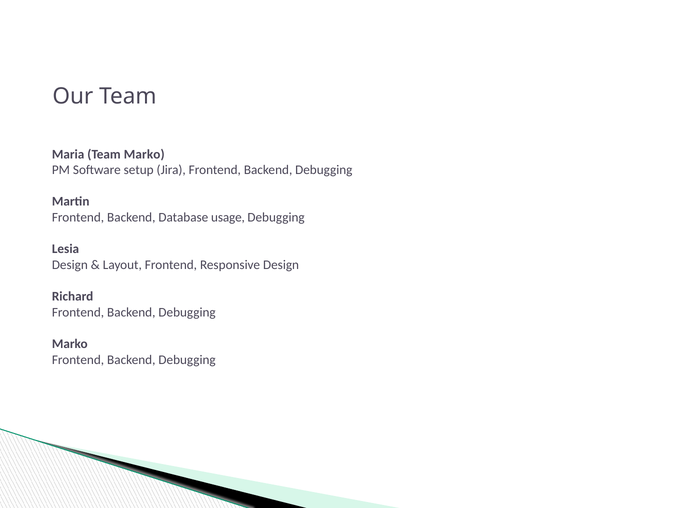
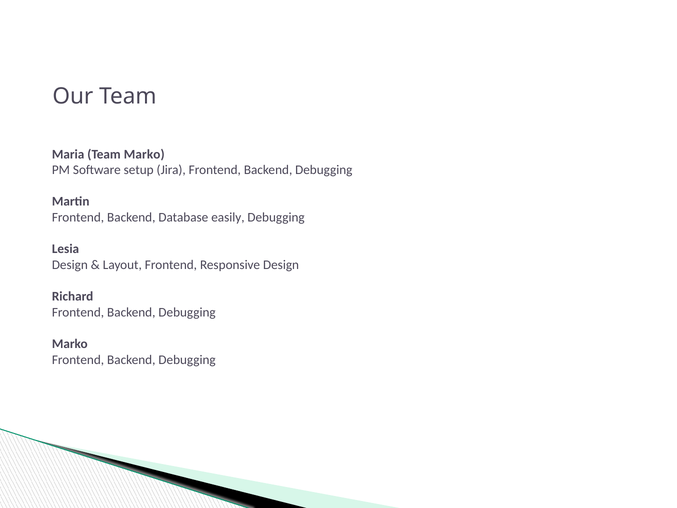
usage: usage -> easily (228, 217)
